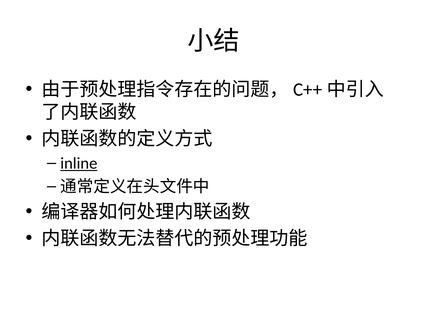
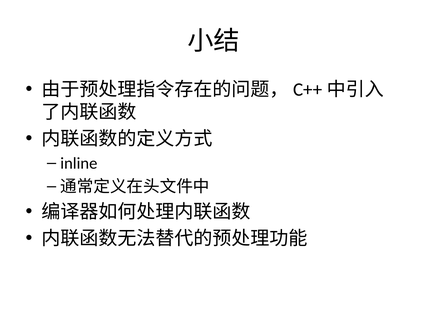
inline underline: present -> none (79, 163)
